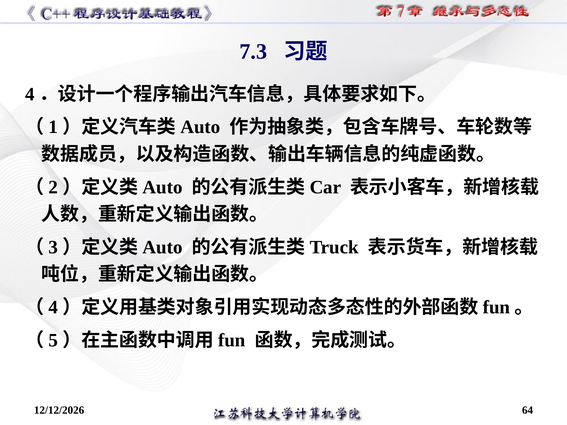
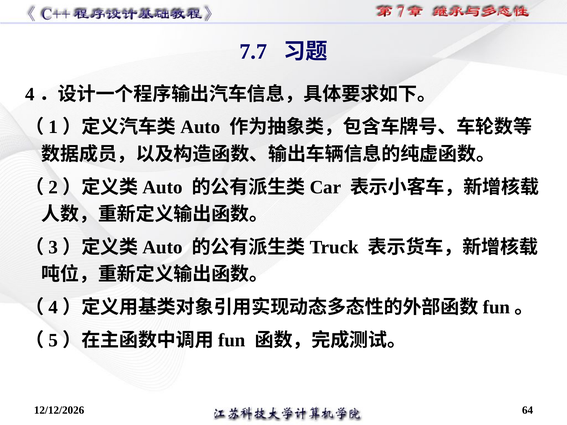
7.3: 7.3 -> 7.7 (253, 52)
